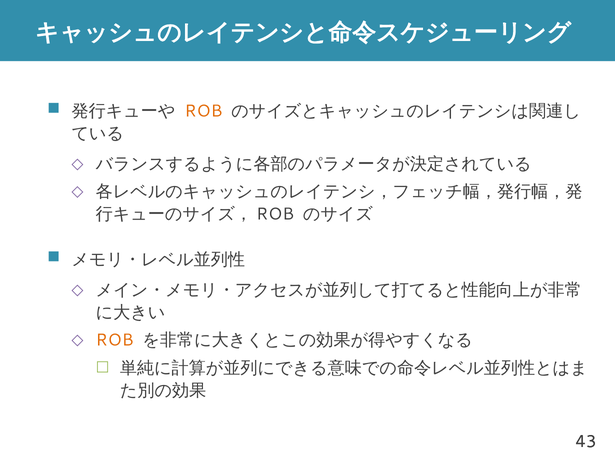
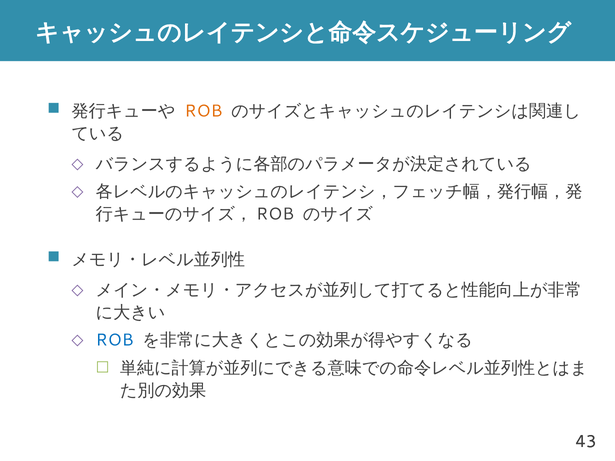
ROB colour: orange -> blue (115, 340)
